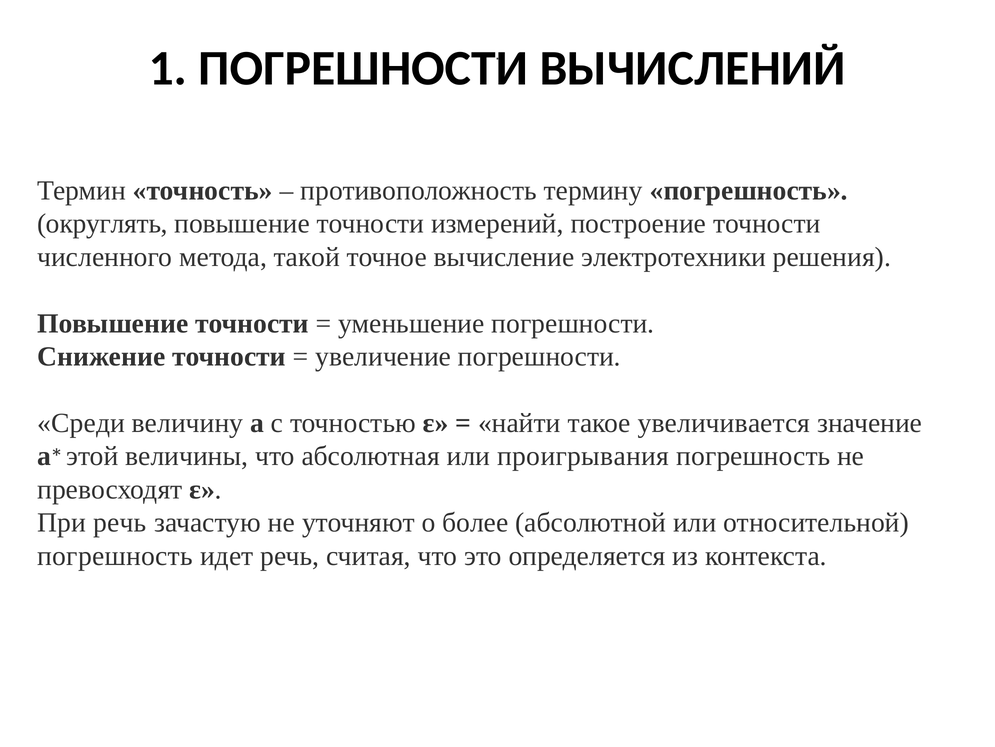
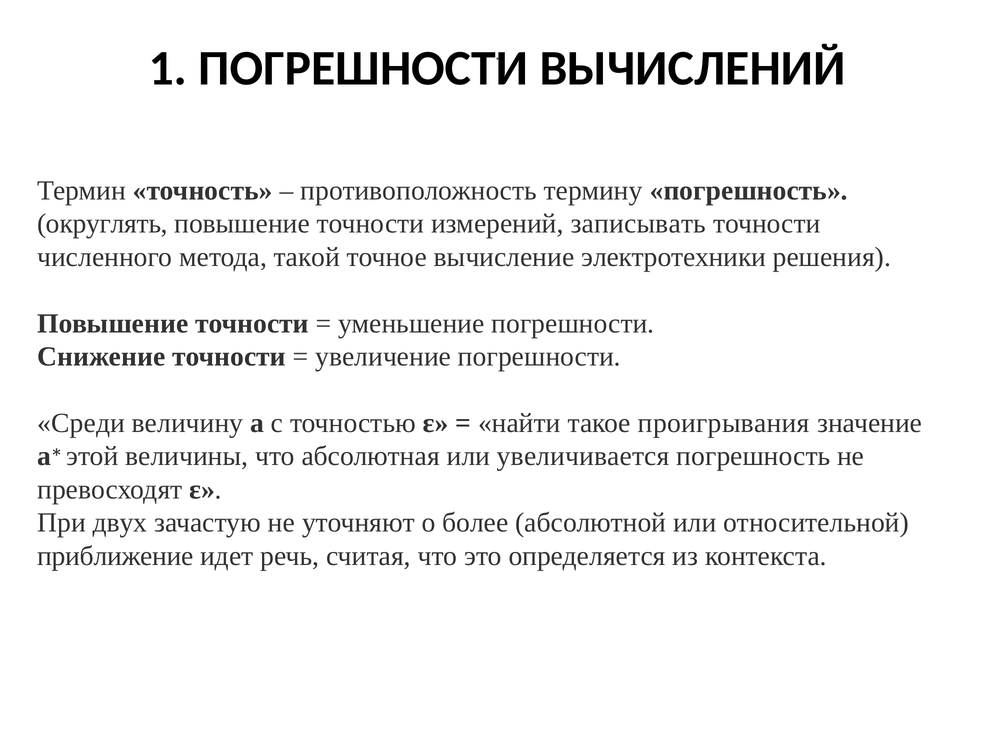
построение: построение -> записывать (638, 224)
увеличивается: увеличивается -> проигрывания (724, 423)
проигрывания: проигрывания -> увеличивается (583, 456)
При речь: речь -> двух (120, 522)
погрешность: погрешность -> приближение (115, 555)
